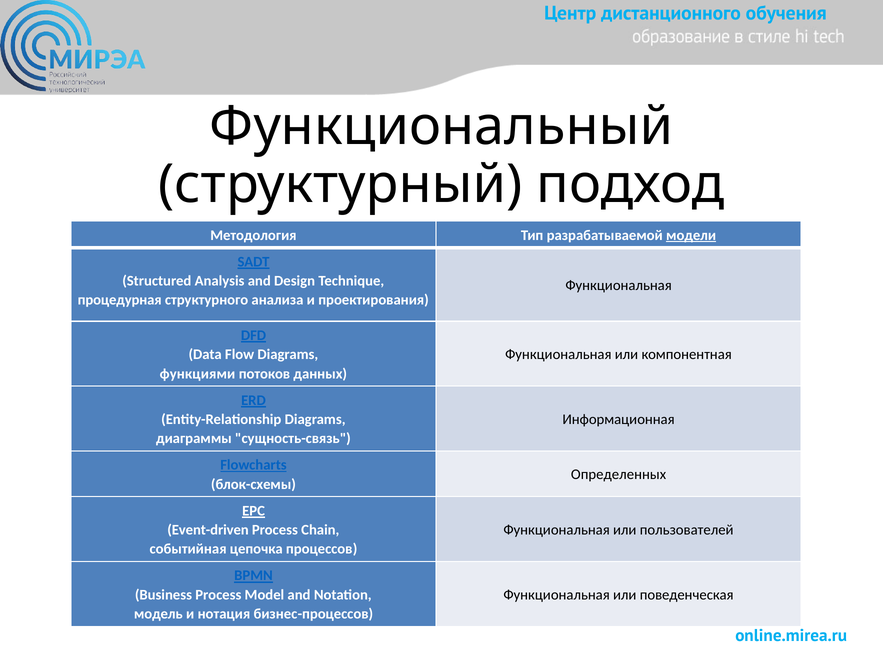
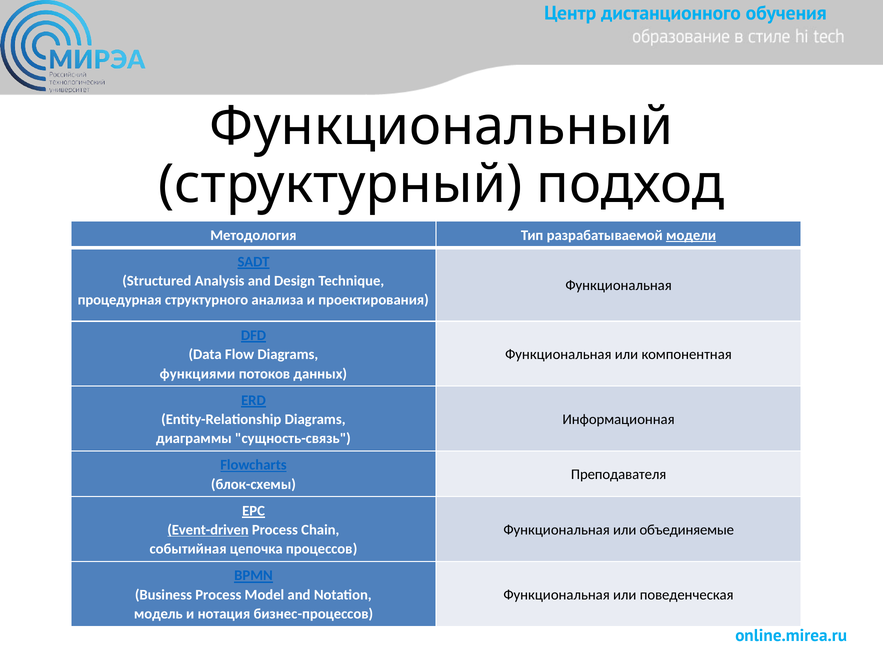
Определенных: Определенных -> Преподавателя (619, 475)
Event-driven underline: none -> present (208, 530)
пользователей: пользователей -> объединяемые (687, 530)
